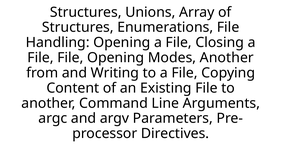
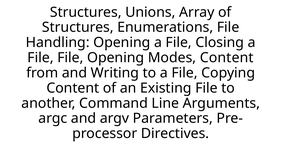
Modes Another: Another -> Content (227, 58)
